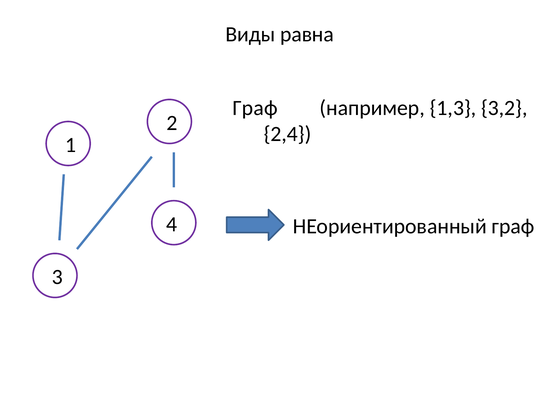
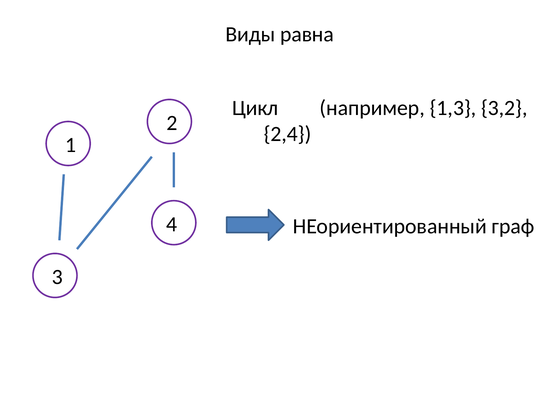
Граф: Граф -> Цикл (255, 108)
